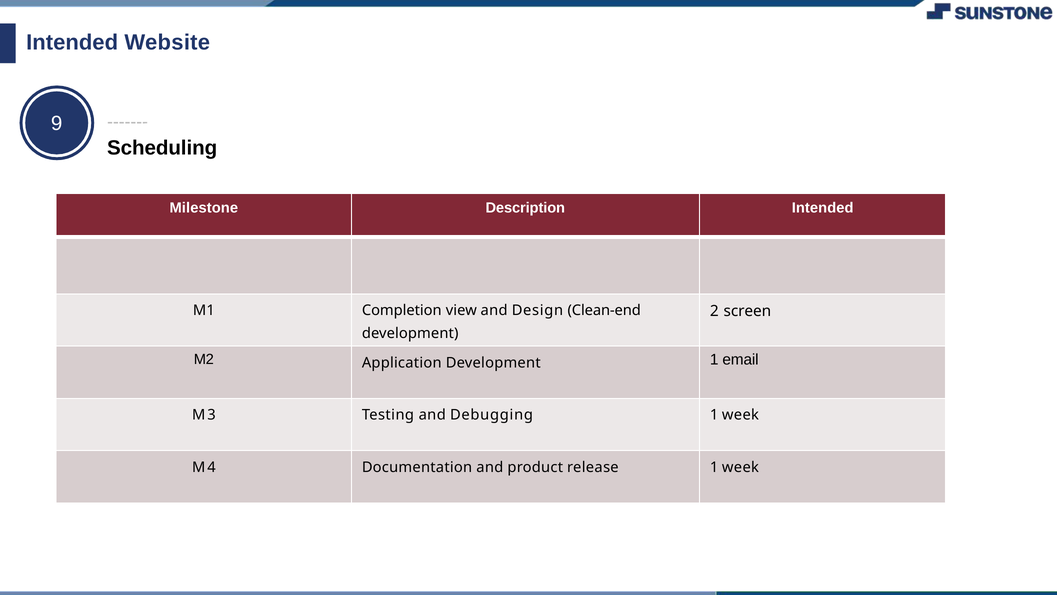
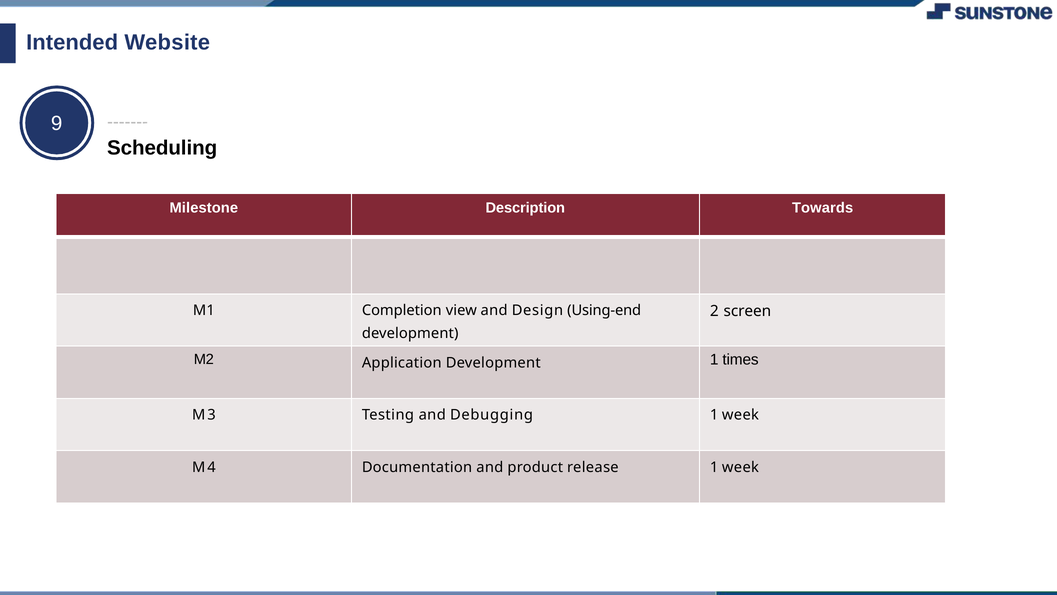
Description Intended: Intended -> Towards (823, 208)
Clean-end: Clean-end -> Using-end (604, 310)
email: email -> times (741, 359)
